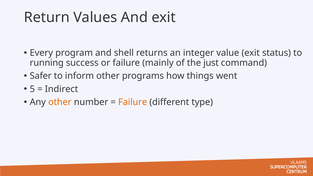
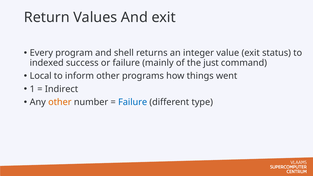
running: running -> indexed (47, 63)
Safer: Safer -> Local (41, 76)
5: 5 -> 1 (32, 89)
Failure colour: orange -> blue (133, 102)
